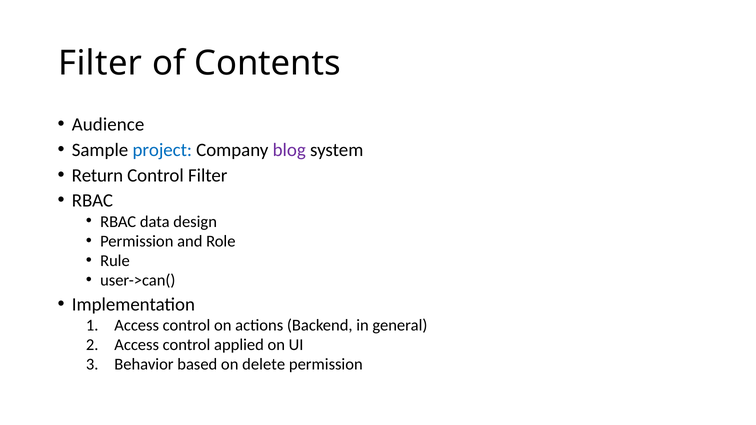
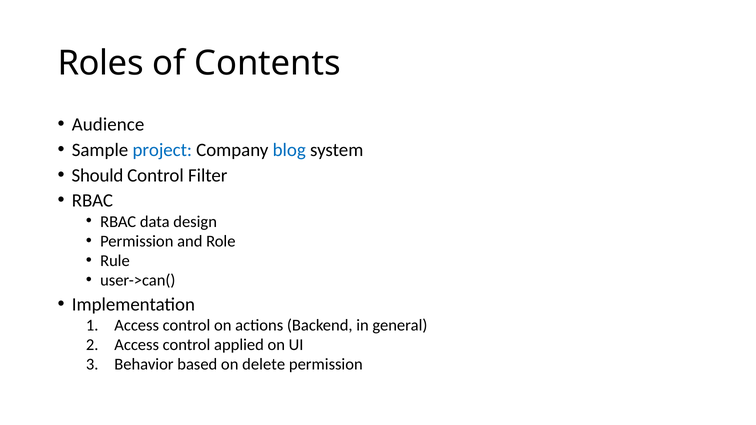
Filter: Filter -> Roles (101, 64)
blog colour: purple -> blue (289, 150)
Return: Return -> Should (97, 175)
